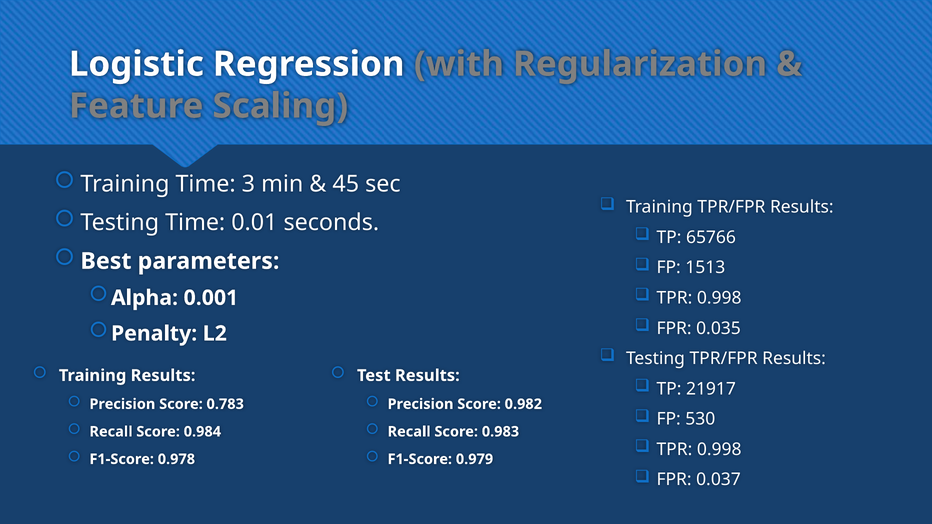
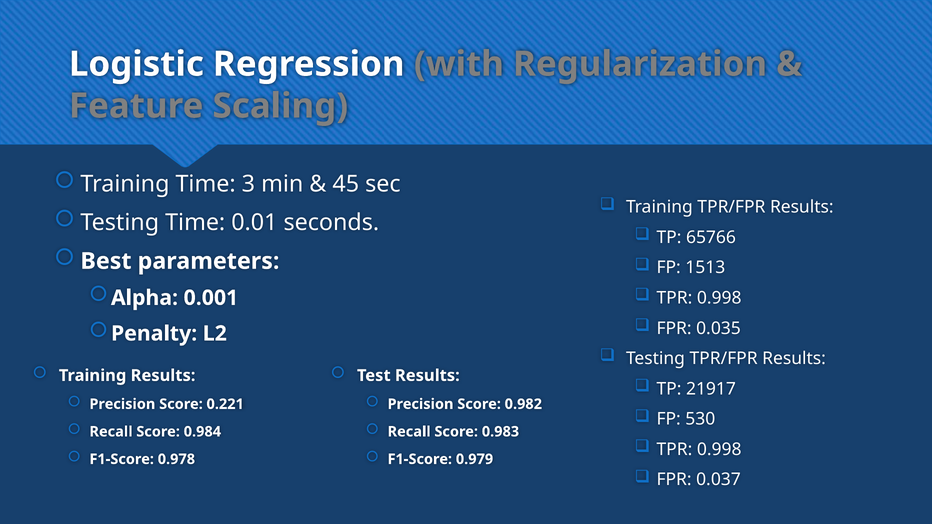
0.783: 0.783 -> 0.221 (225, 404)
